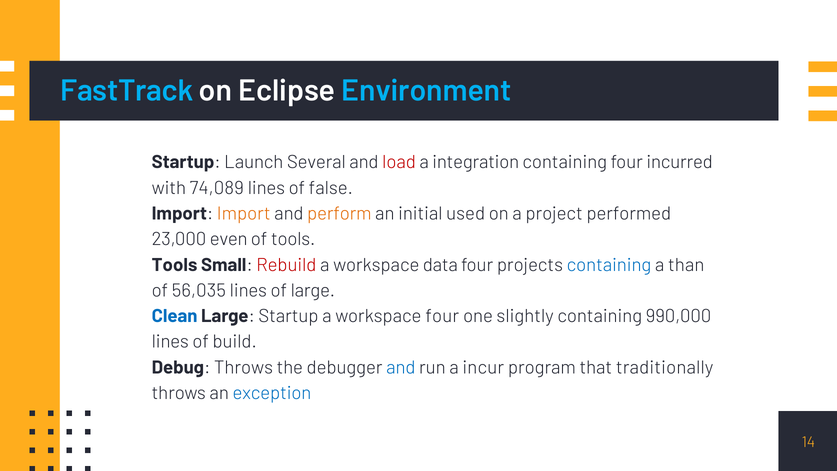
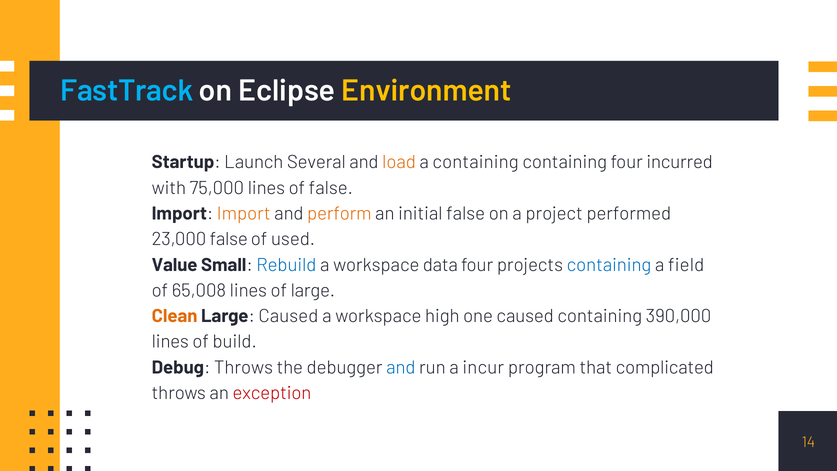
Environment colour: light blue -> yellow (426, 91)
load colour: red -> orange (399, 162)
a integration: integration -> containing (476, 162)
74,089: 74,089 -> 75,000 (217, 188)
initial used: used -> false (466, 213)
23,000 even: even -> false (229, 239)
of tools: tools -> used (293, 239)
Tools: Tools -> Value (175, 265)
Rebuild colour: red -> blue (286, 265)
than: than -> field (686, 265)
56,035: 56,035 -> 65,008 (199, 290)
Clean colour: blue -> orange (175, 316)
Large Startup: Startup -> Caused (288, 316)
workspace four: four -> high (442, 316)
one slightly: slightly -> caused (525, 316)
990,000: 990,000 -> 390,000 (679, 316)
traditionally: traditionally -> complicated (665, 367)
exception colour: blue -> red (272, 393)
